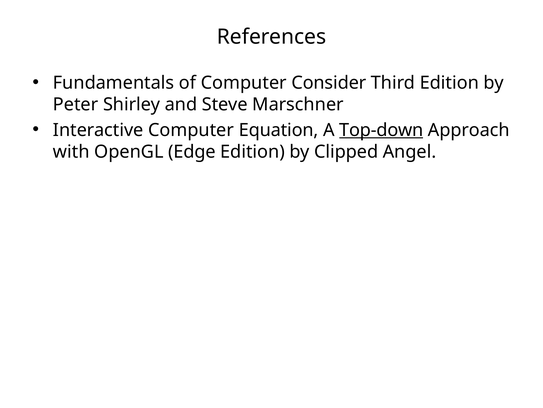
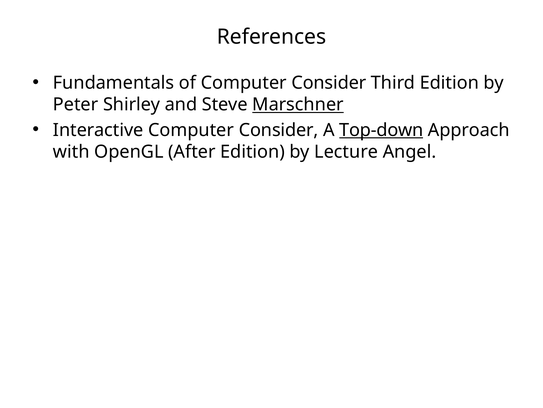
Marschner underline: none -> present (298, 104)
Interactive Computer Equation: Equation -> Consider (279, 130)
Edge: Edge -> After (192, 151)
Clipped: Clipped -> Lecture (346, 151)
